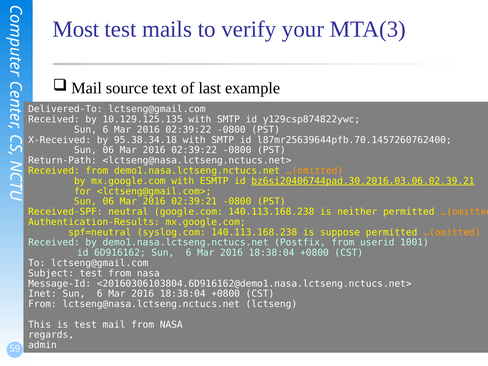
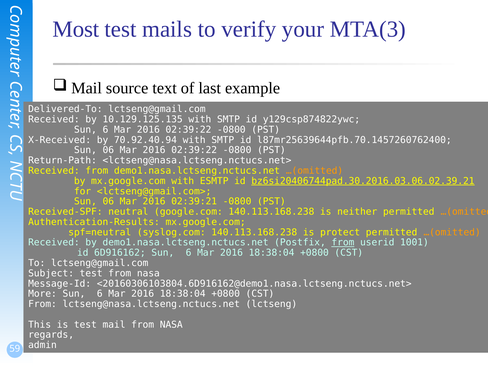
95.38.34.18: 95.38.34.18 -> 70.92.40.94 (145, 140)
suppose: suppose -> protect (340, 232)
from underline: none -> present (343, 243)
Inet: Inet -> More (43, 294)
